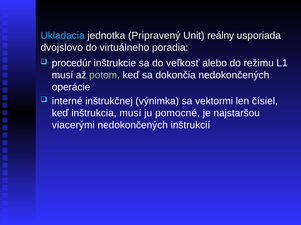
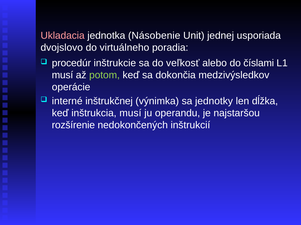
Ukladacia colour: light blue -> pink (63, 36)
Pripravený: Pripravený -> Násobenie (154, 36)
reálny: reálny -> jednej (221, 36)
režimu: režimu -> číslami (259, 63)
dokončia nedokončených: nedokončených -> medzivýsledkov (234, 75)
vektormi: vektormi -> jednotky (214, 102)
čísiel: čísiel -> dĺžka (265, 102)
pomocné: pomocné -> operandu (178, 114)
viacerými: viacerými -> rozšírenie (73, 126)
